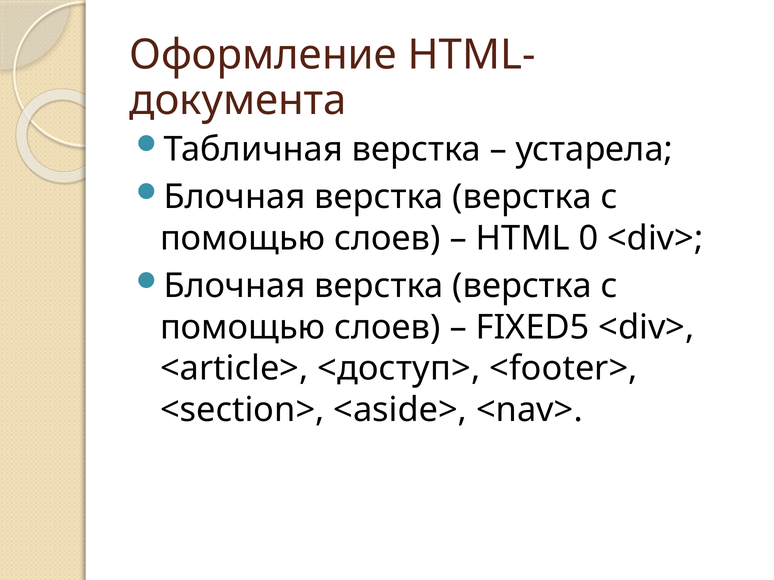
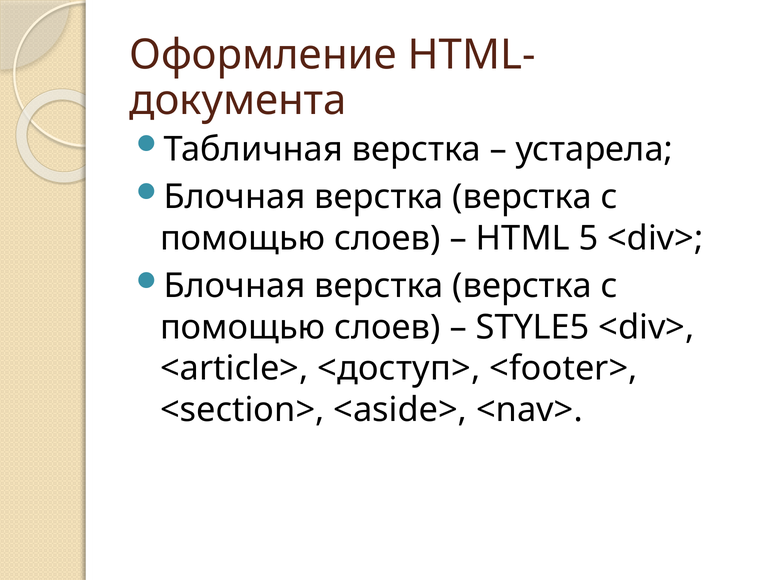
0: 0 -> 5 (588, 238)
FIXED5: FIXED5 -> STYLE5 (533, 328)
